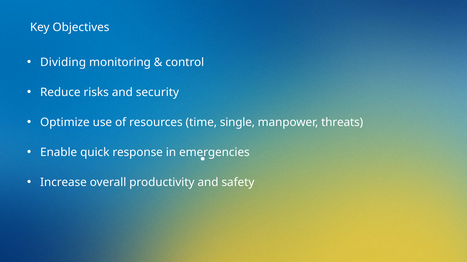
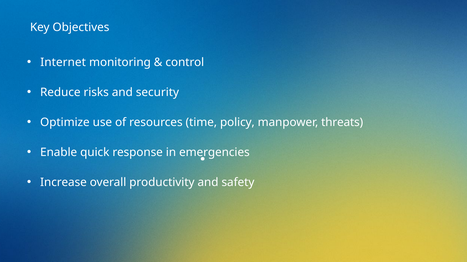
Dividing: Dividing -> Internet (63, 62)
single: single -> policy (237, 123)
